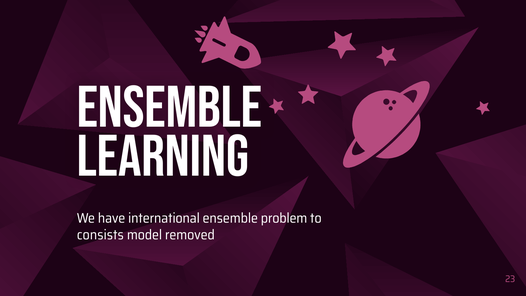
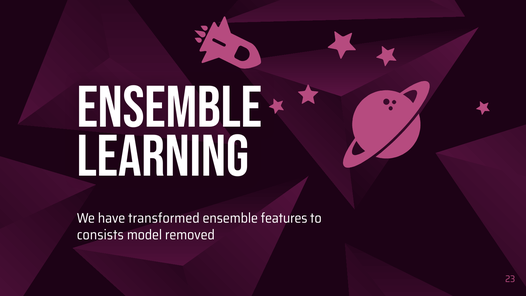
international: international -> transformed (164, 218)
problem: problem -> features (284, 218)
